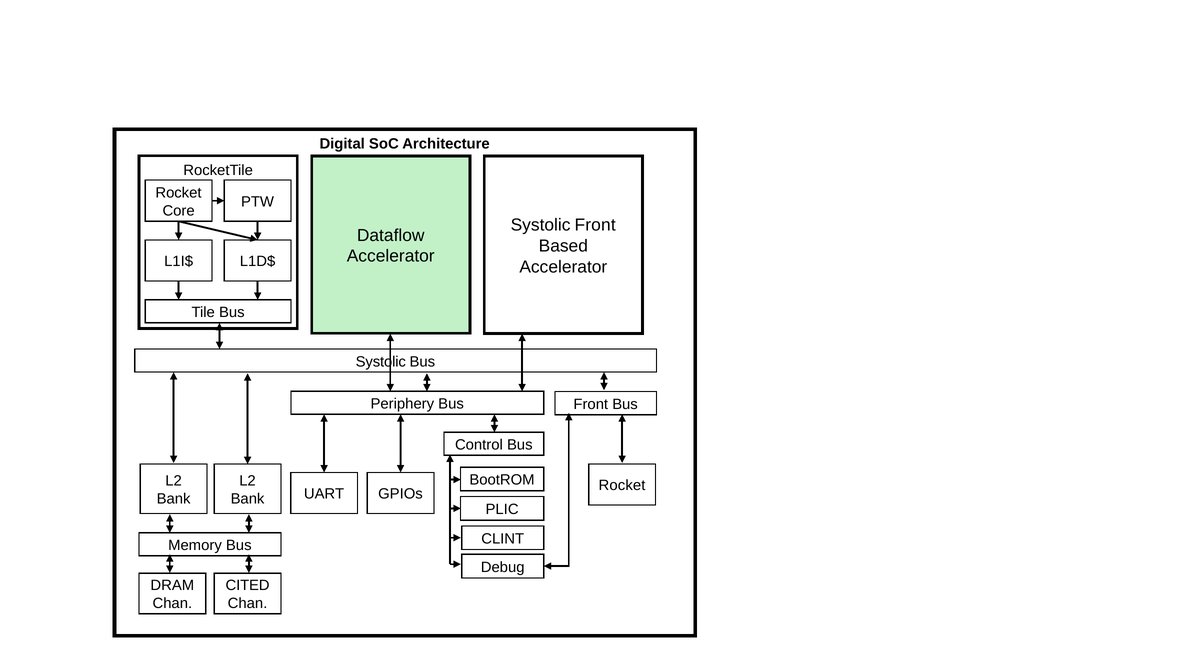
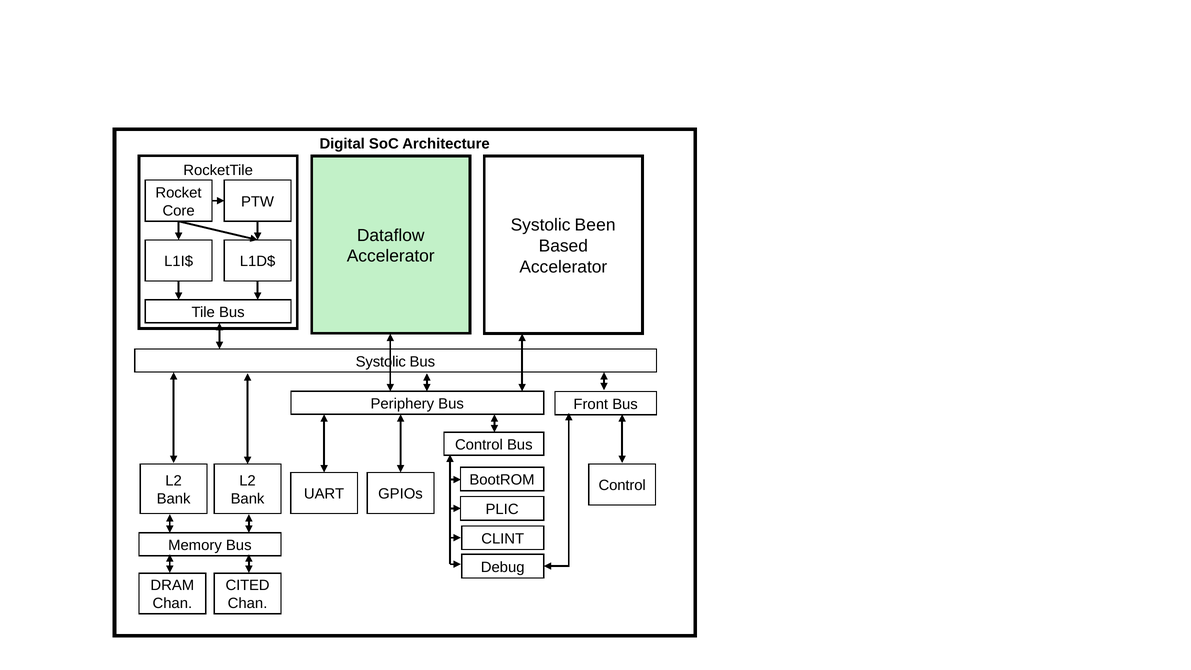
Systolic Front: Front -> Been (595, 225)
Rocket: Rocket -> Control (622, 486)
